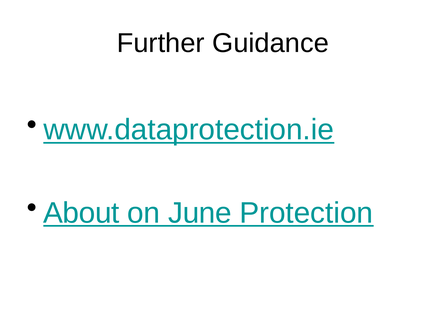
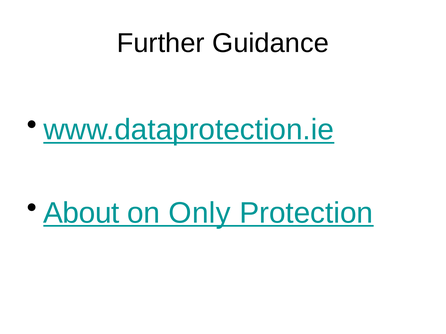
June: June -> Only (200, 213)
